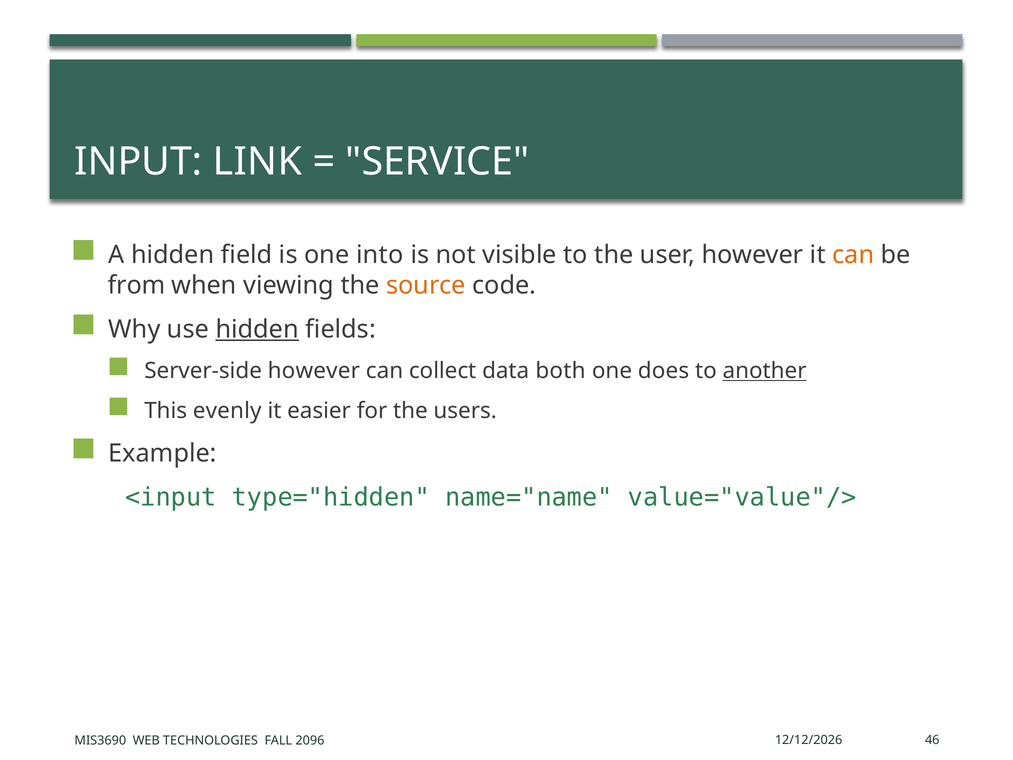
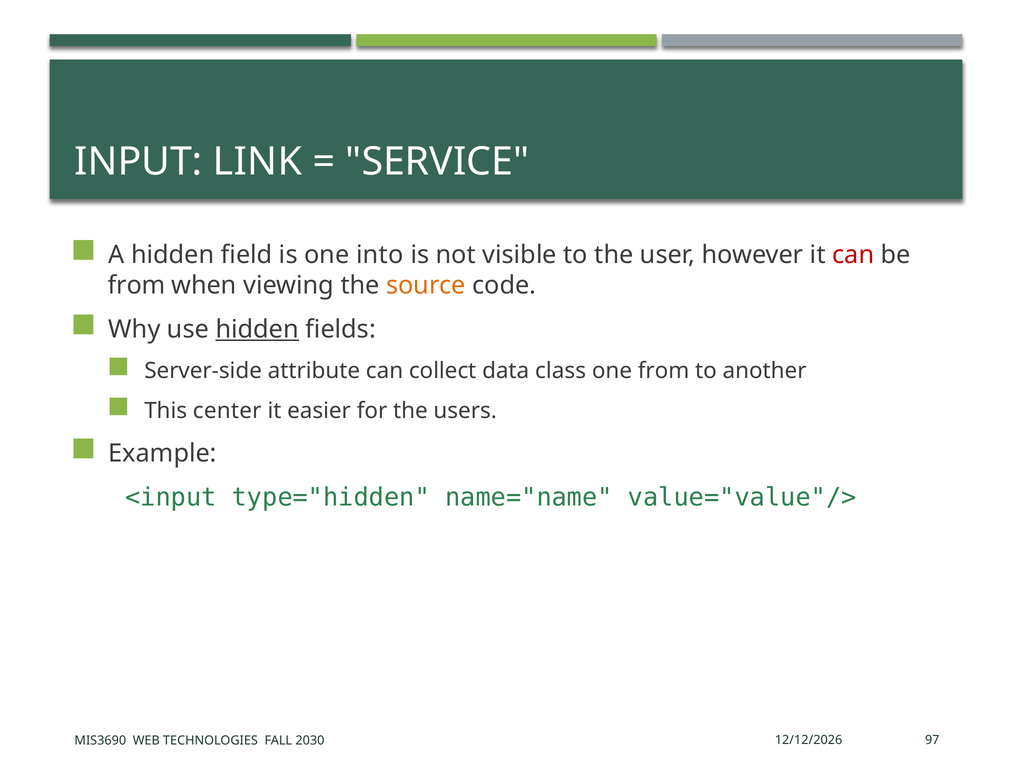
can colour: orange -> red (853, 255)
Server-side however: however -> attribute (314, 371)
both: both -> class (561, 371)
one does: does -> from (664, 371)
another underline: present -> none (765, 371)
evenly: evenly -> center (227, 411)
46: 46 -> 97 (932, 740)
2096: 2096 -> 2030 (310, 740)
